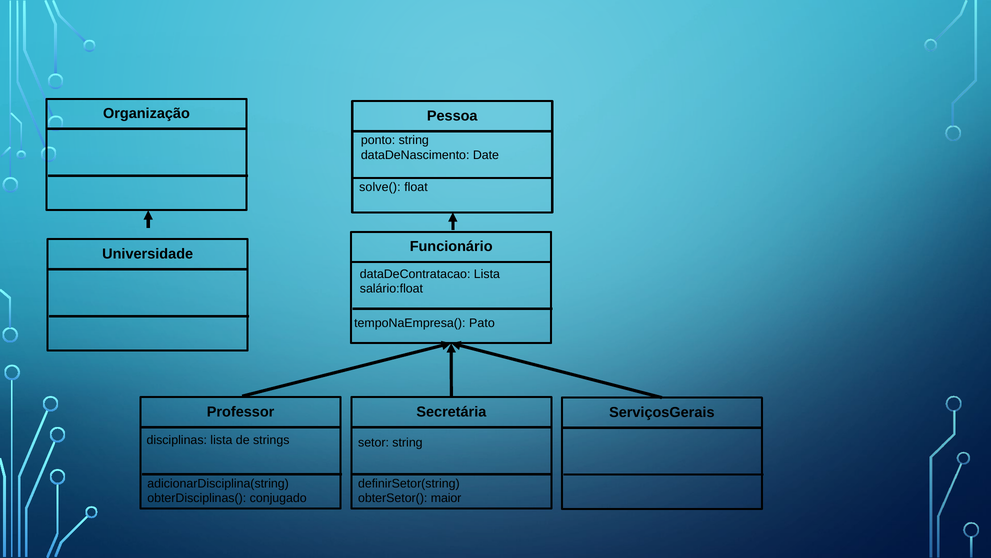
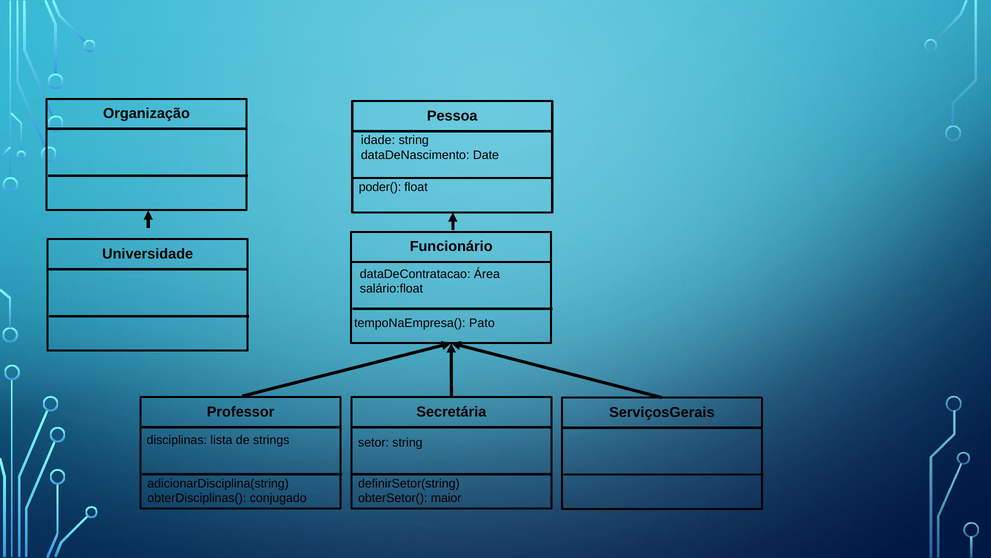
ponto: ponto -> idade (378, 140)
solve(: solve( -> poder( (380, 187)
dataDeContratacao Lista: Lista -> Área (487, 274)
